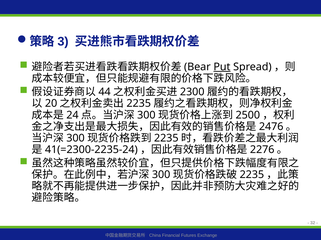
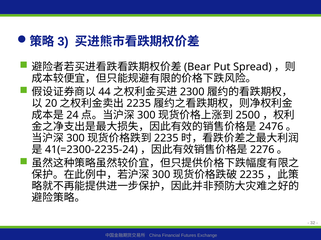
Put underline: present -> none (222, 67)
